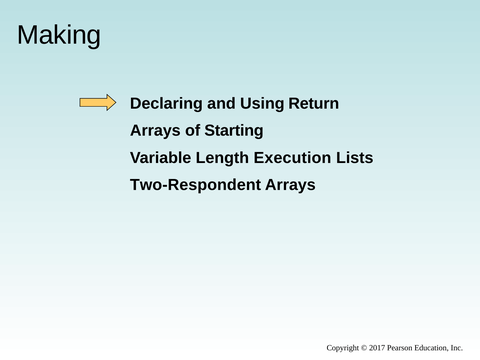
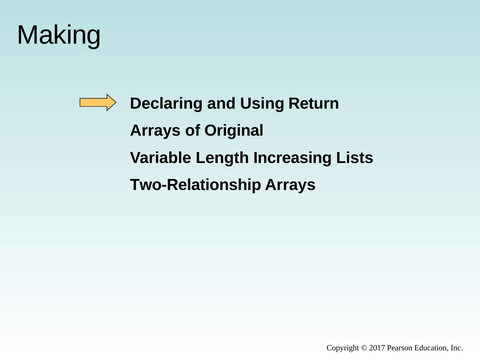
Starting: Starting -> Original (234, 131)
Execution: Execution -> Increasing (293, 158)
Two-Respondent: Two-Respondent -> Two-Relationship (196, 185)
